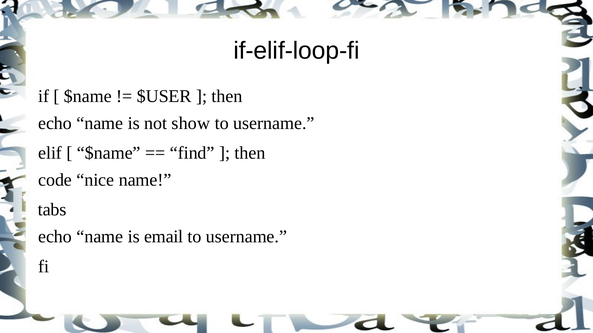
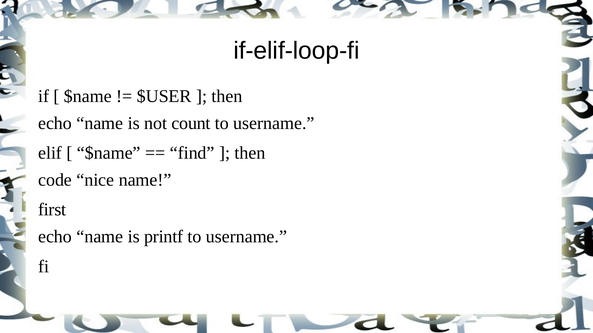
show: show -> count (191, 123)
tabs: tabs -> first (52, 210)
email: email -> printf (164, 237)
